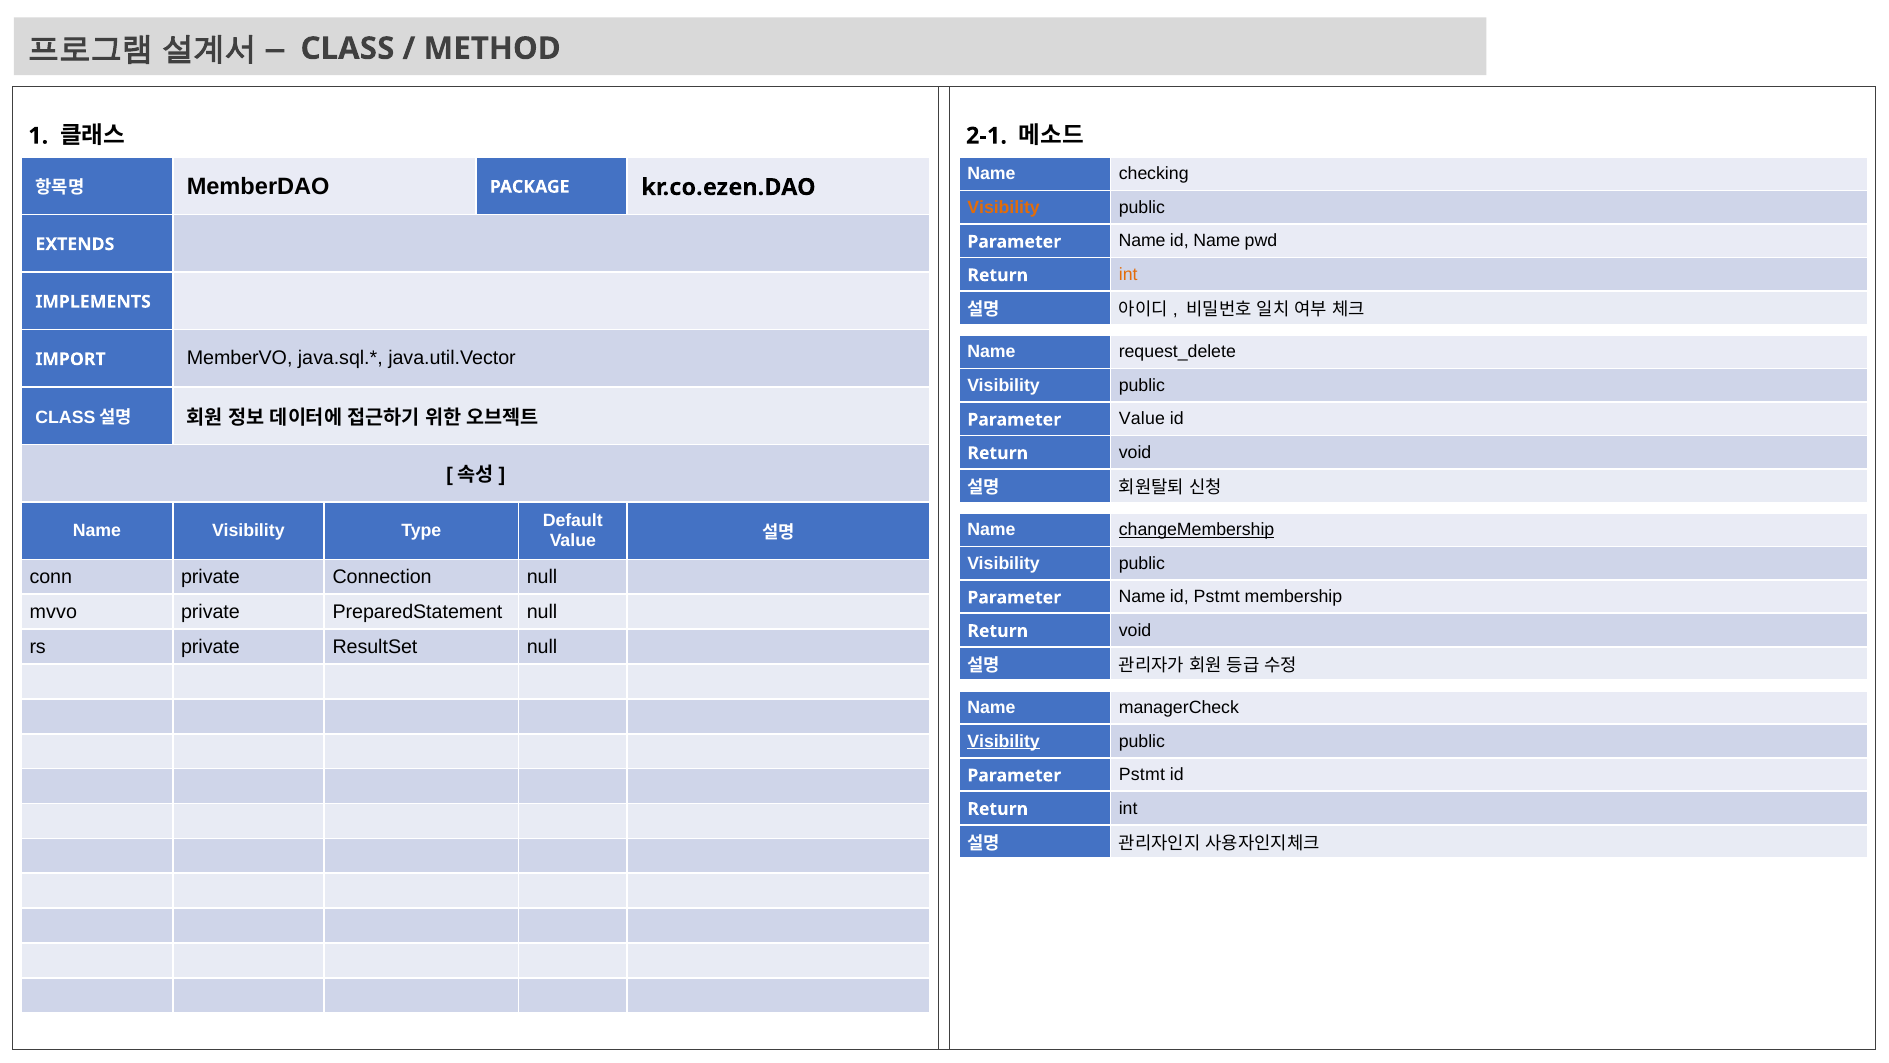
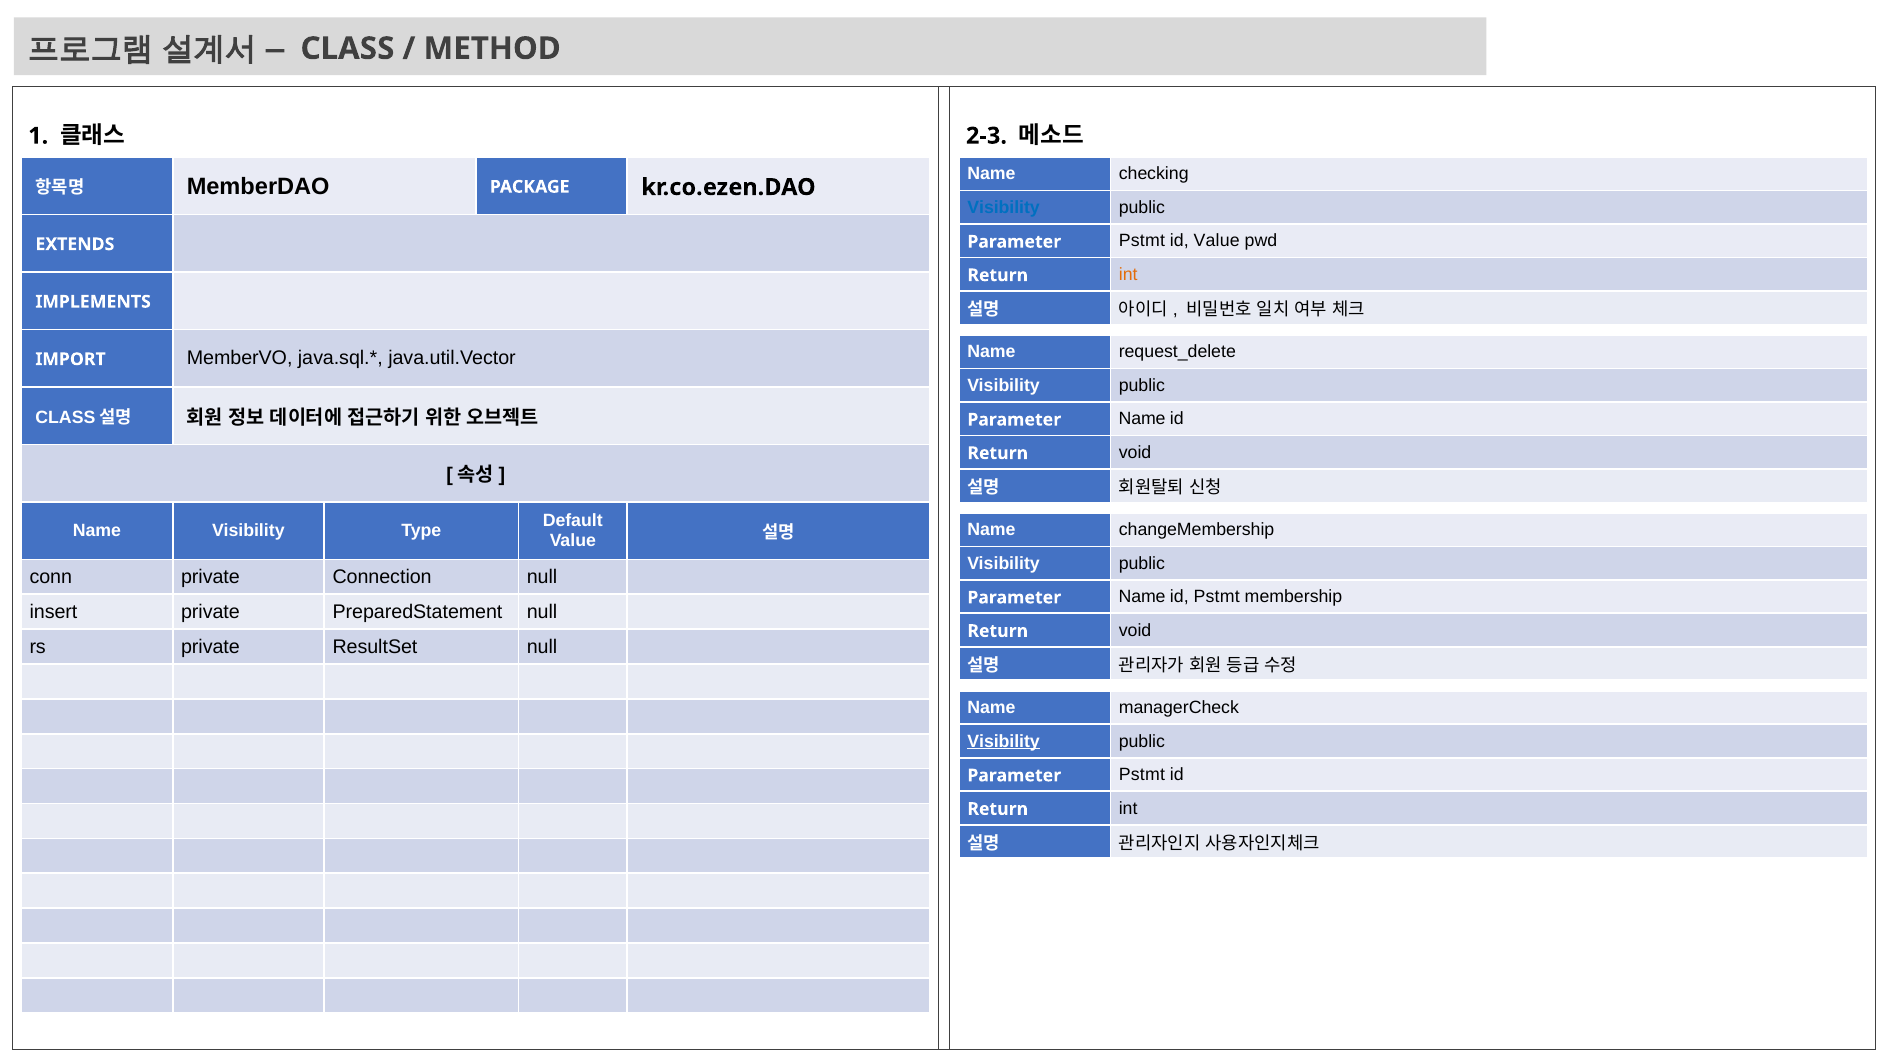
2-1: 2-1 -> 2-3 (986, 136)
Visibility colour: orange -> blue (1004, 207)
Name: Name -> Pstmt (1142, 241)
id Name: Name -> Value (1217, 241)
Value: Value -> Name (1142, 419)
changeMembership underline: present -> none (1197, 530)
mvvo: mvvo -> insert (54, 612)
